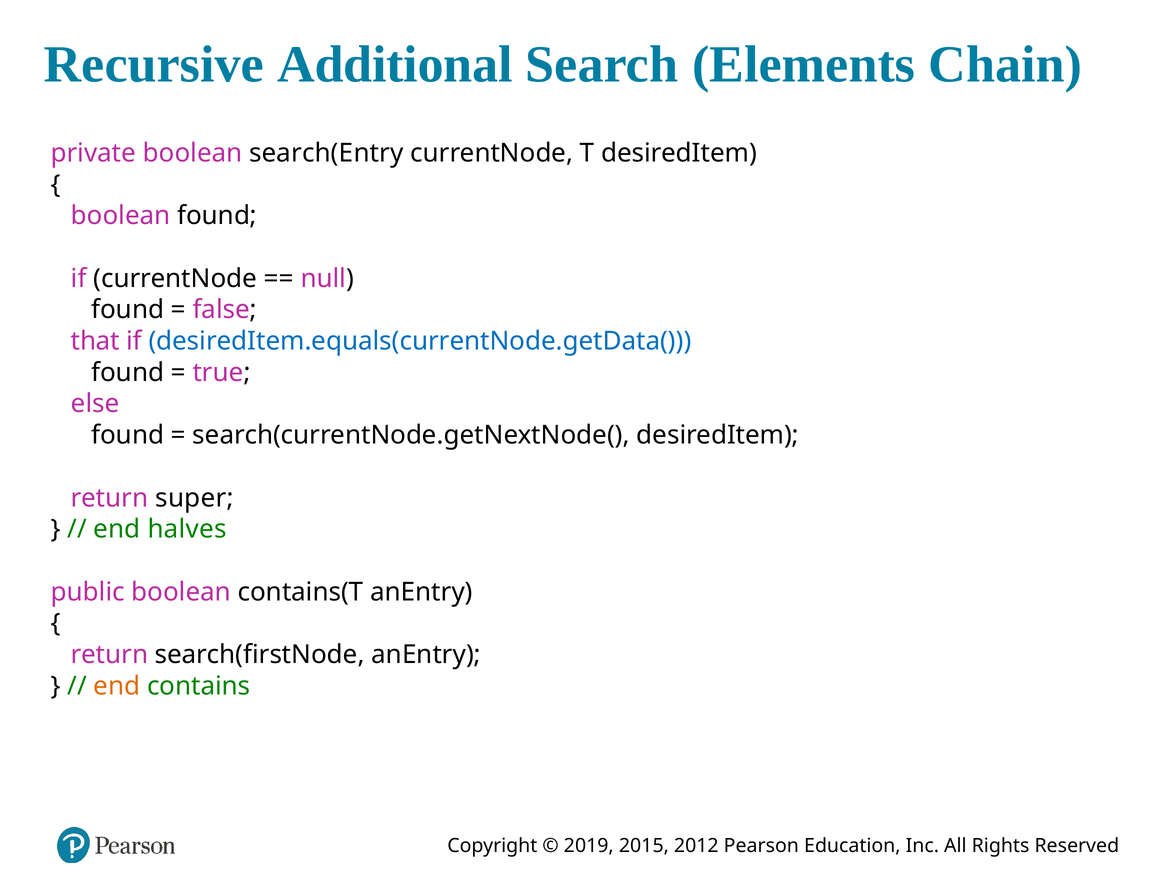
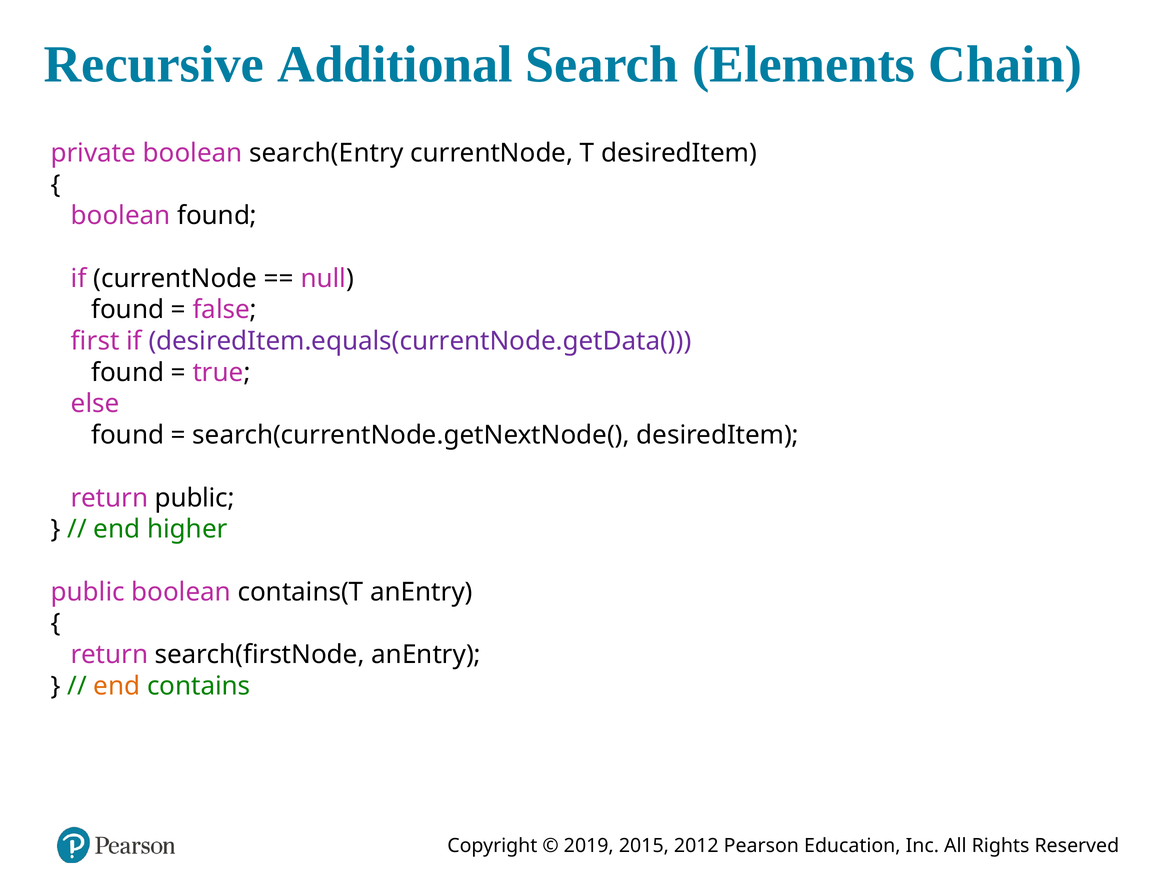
that: that -> first (95, 341)
desiredItem.equals(currentNode.getData( colour: blue -> purple (420, 341)
return super: super -> public (195, 497)
halves: halves -> higher (187, 529)
